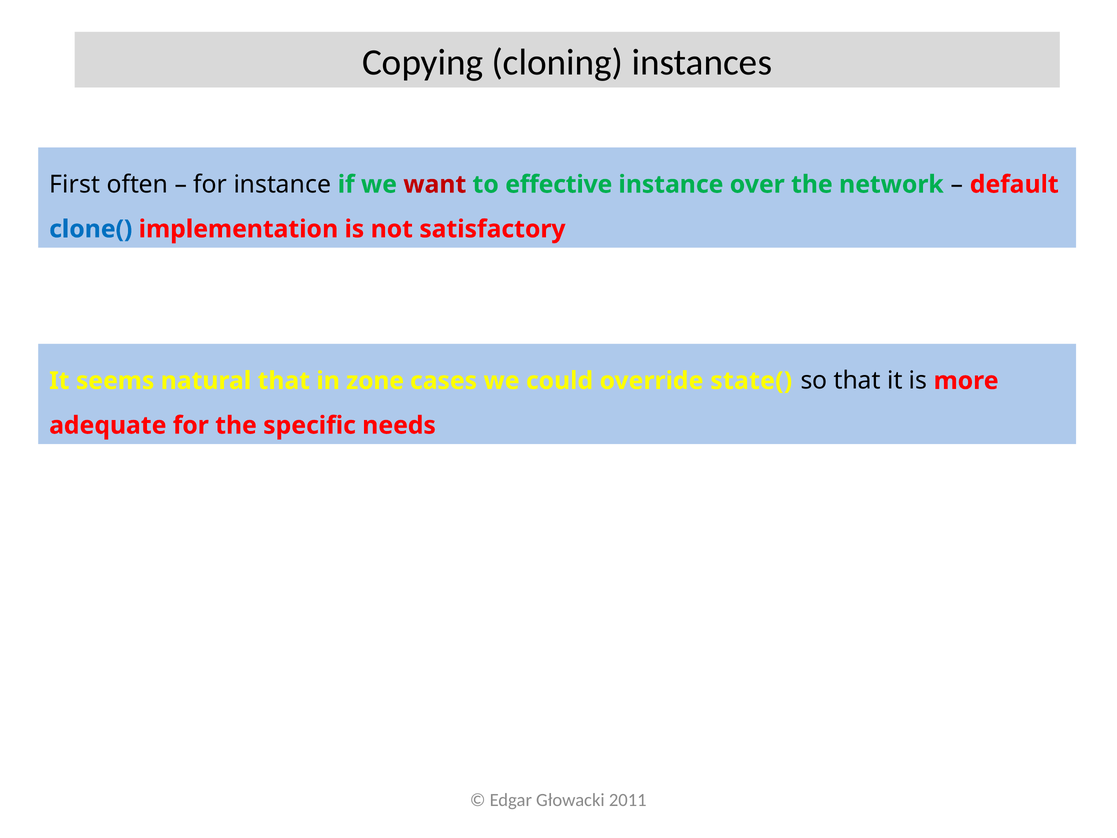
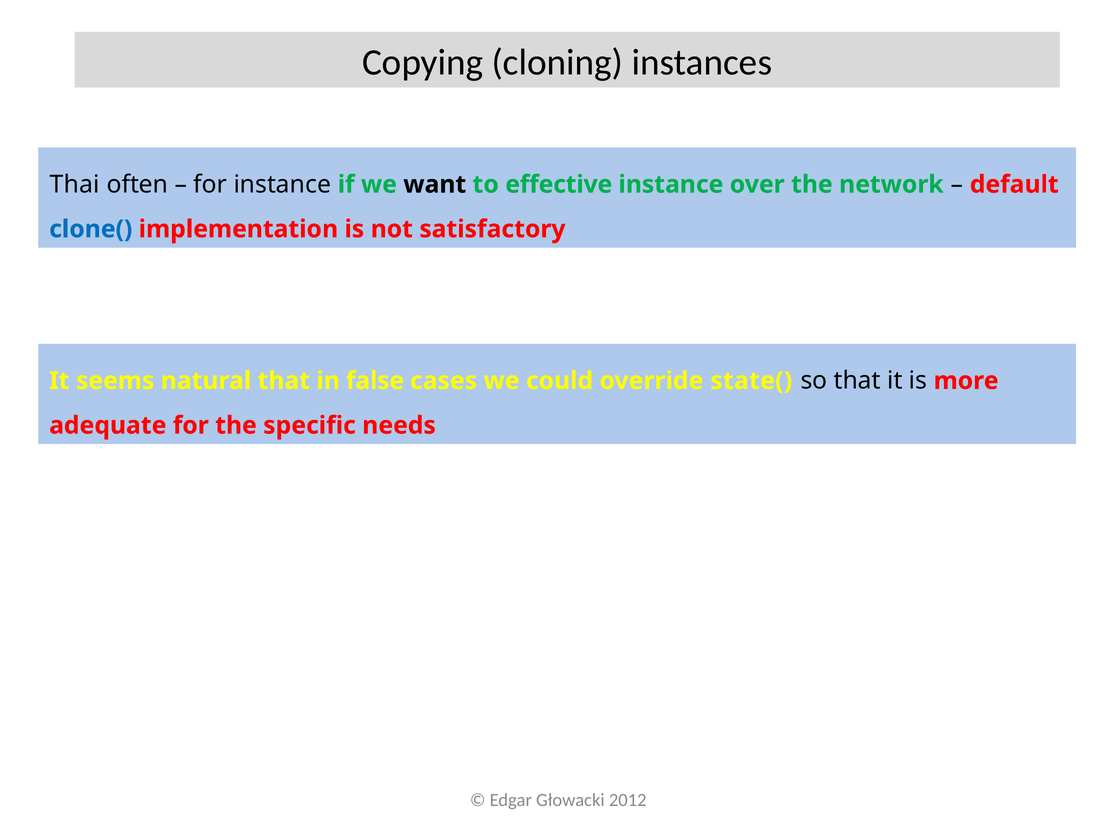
First: First -> Thai (75, 184)
want colour: red -> black (435, 184)
zone: zone -> false (375, 381)
2011: 2011 -> 2012 (628, 800)
